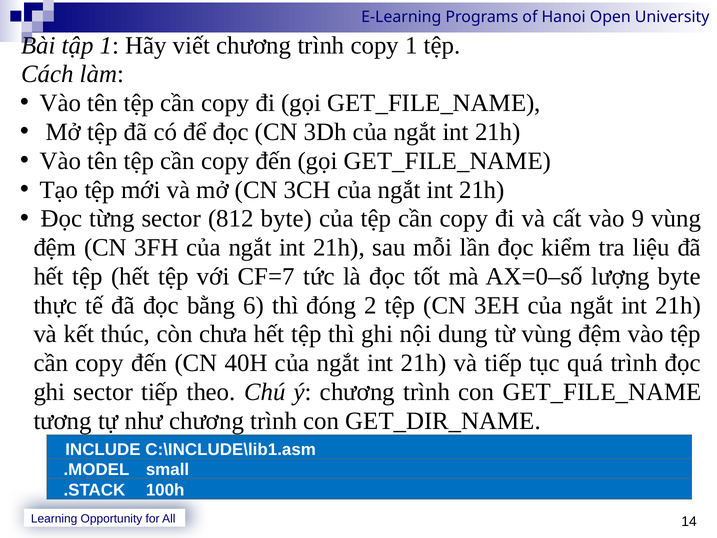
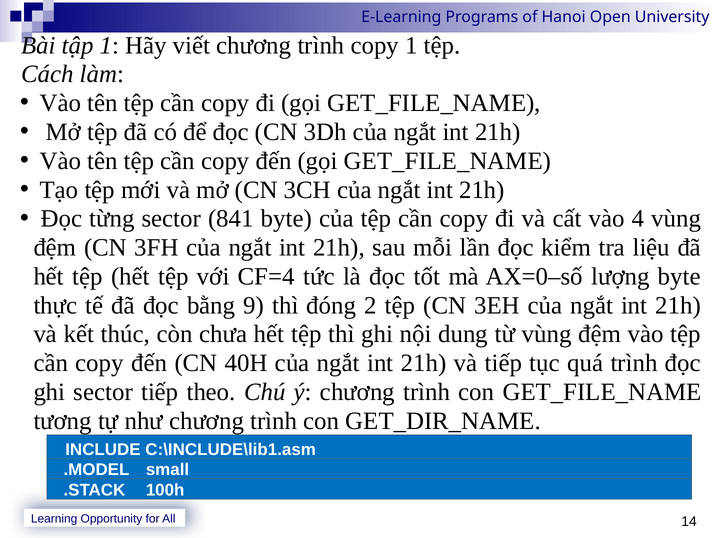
812: 812 -> 841 (231, 219)
9: 9 -> 4 (638, 219)
CF=7: CF=7 -> CF=4 (266, 276)
6: 6 -> 9 (254, 305)
